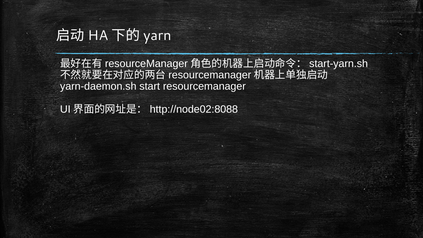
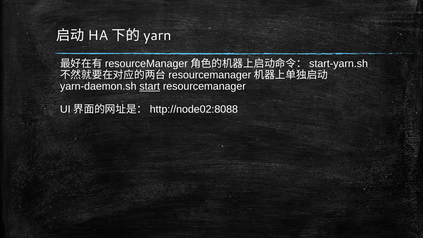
start underline: none -> present (150, 86)
